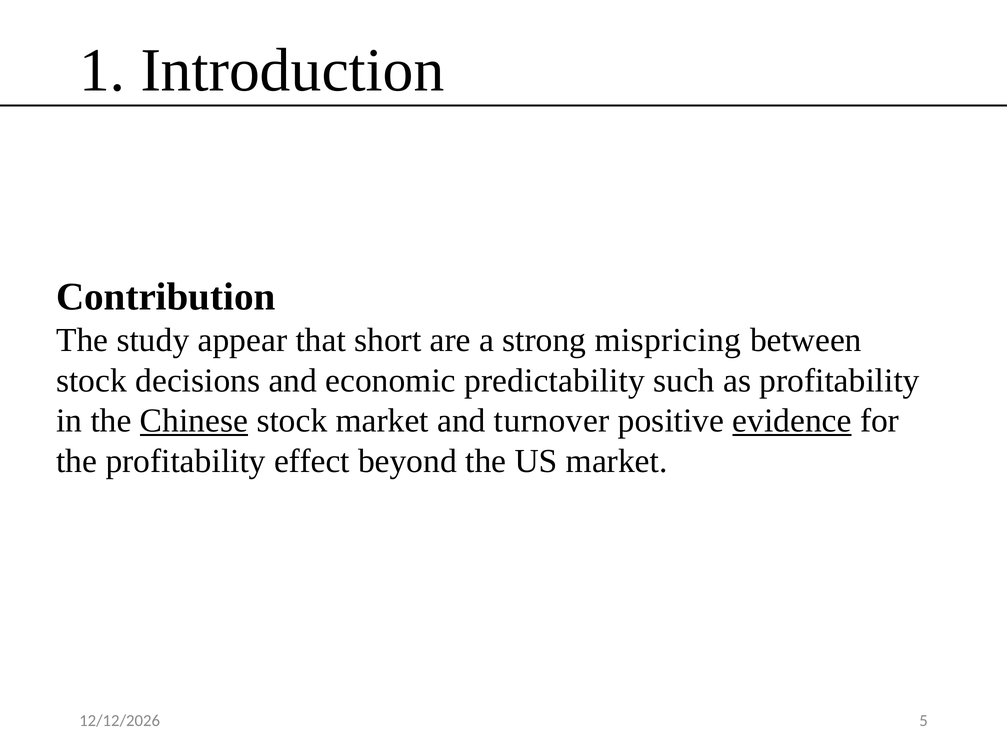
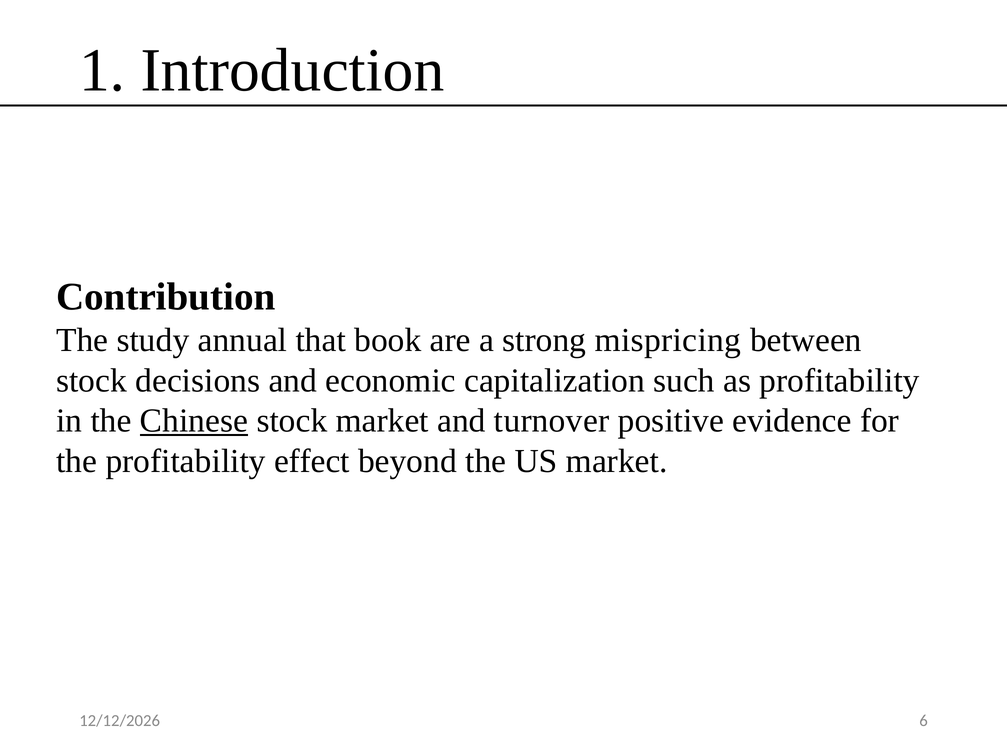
appear: appear -> annual (242, 340)
short: short -> book (388, 340)
predictability: predictability -> capitalization (555, 381)
evidence underline: present -> none (792, 421)
5: 5 -> 6 (924, 721)
